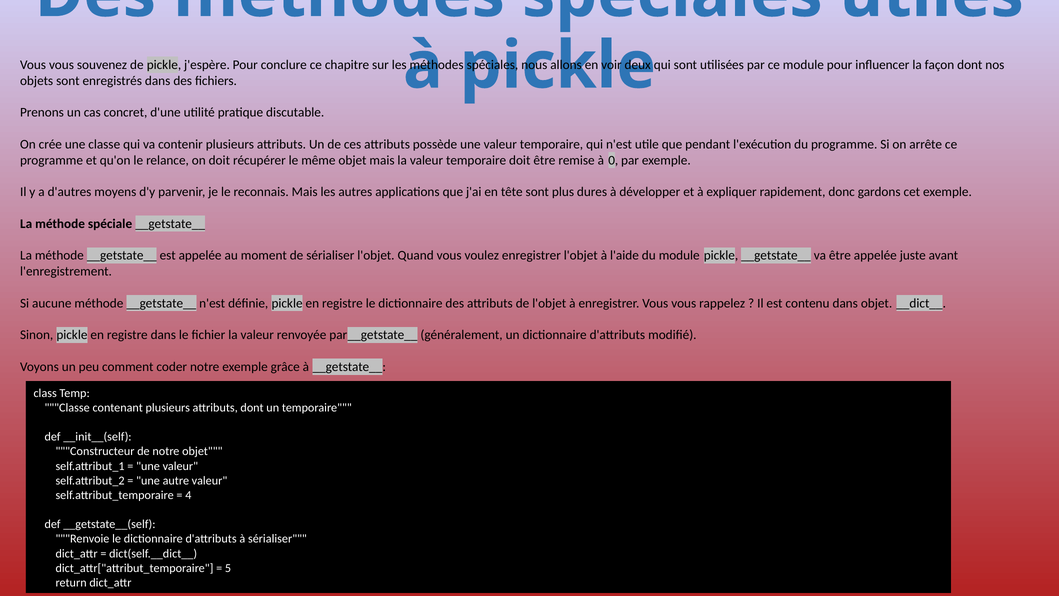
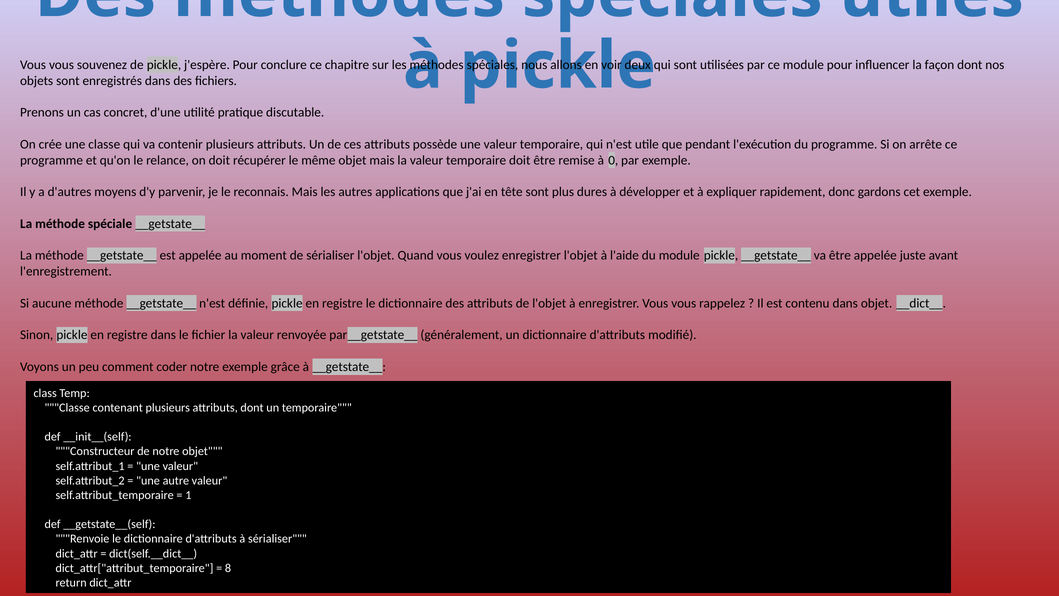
4: 4 -> 1 (188, 495)
5: 5 -> 8 (228, 568)
